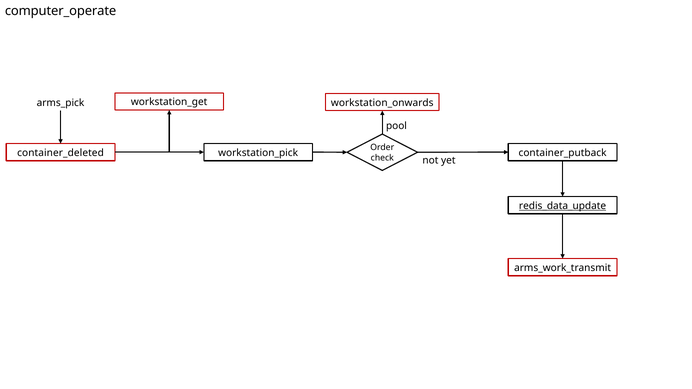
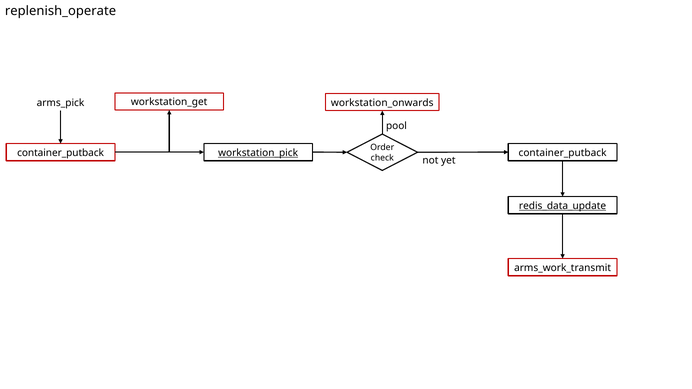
computer_operate: computer_operate -> replenish_operate (61, 11)
container_deleted: container_deleted -> container_putback (61, 153)
workstation_pick underline: none -> present (258, 153)
